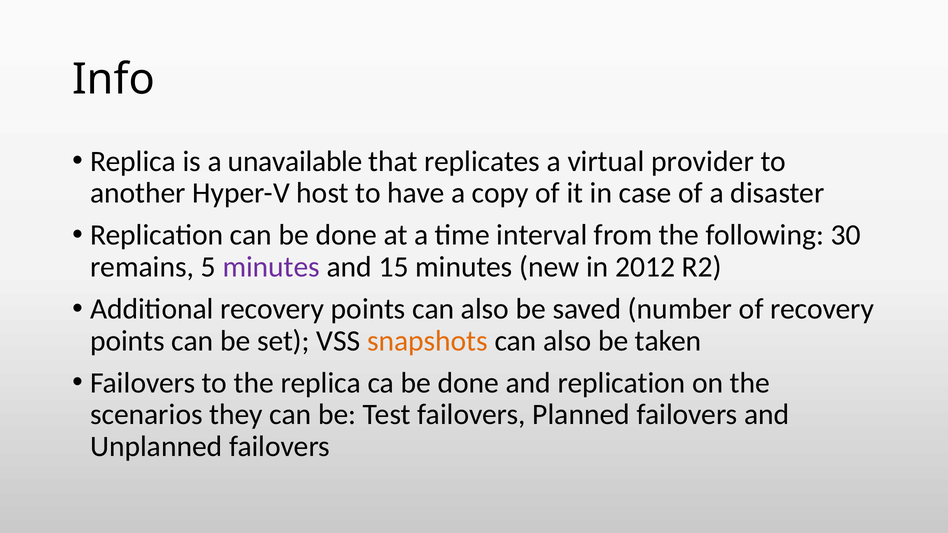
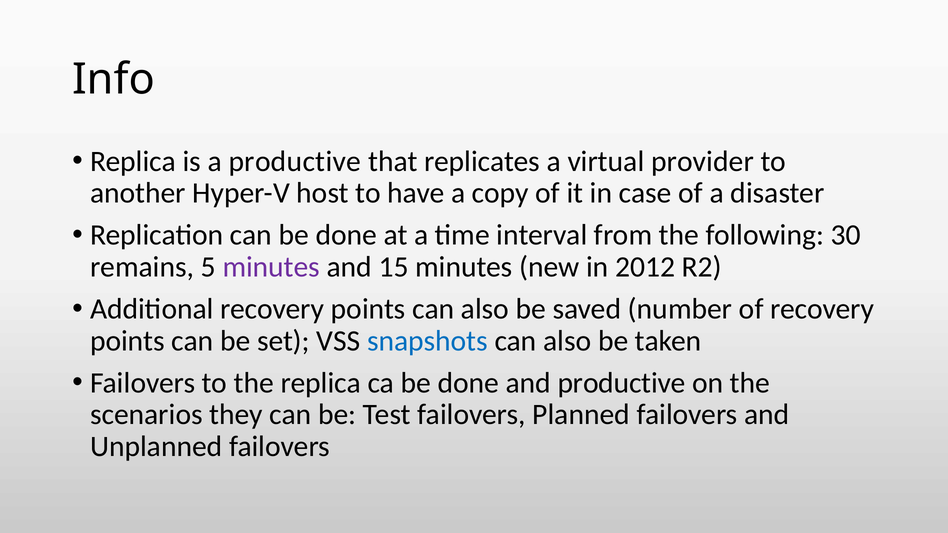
a unavailable: unavailable -> productive (295, 161)
snapshots colour: orange -> blue (427, 341)
and replication: replication -> productive (622, 383)
